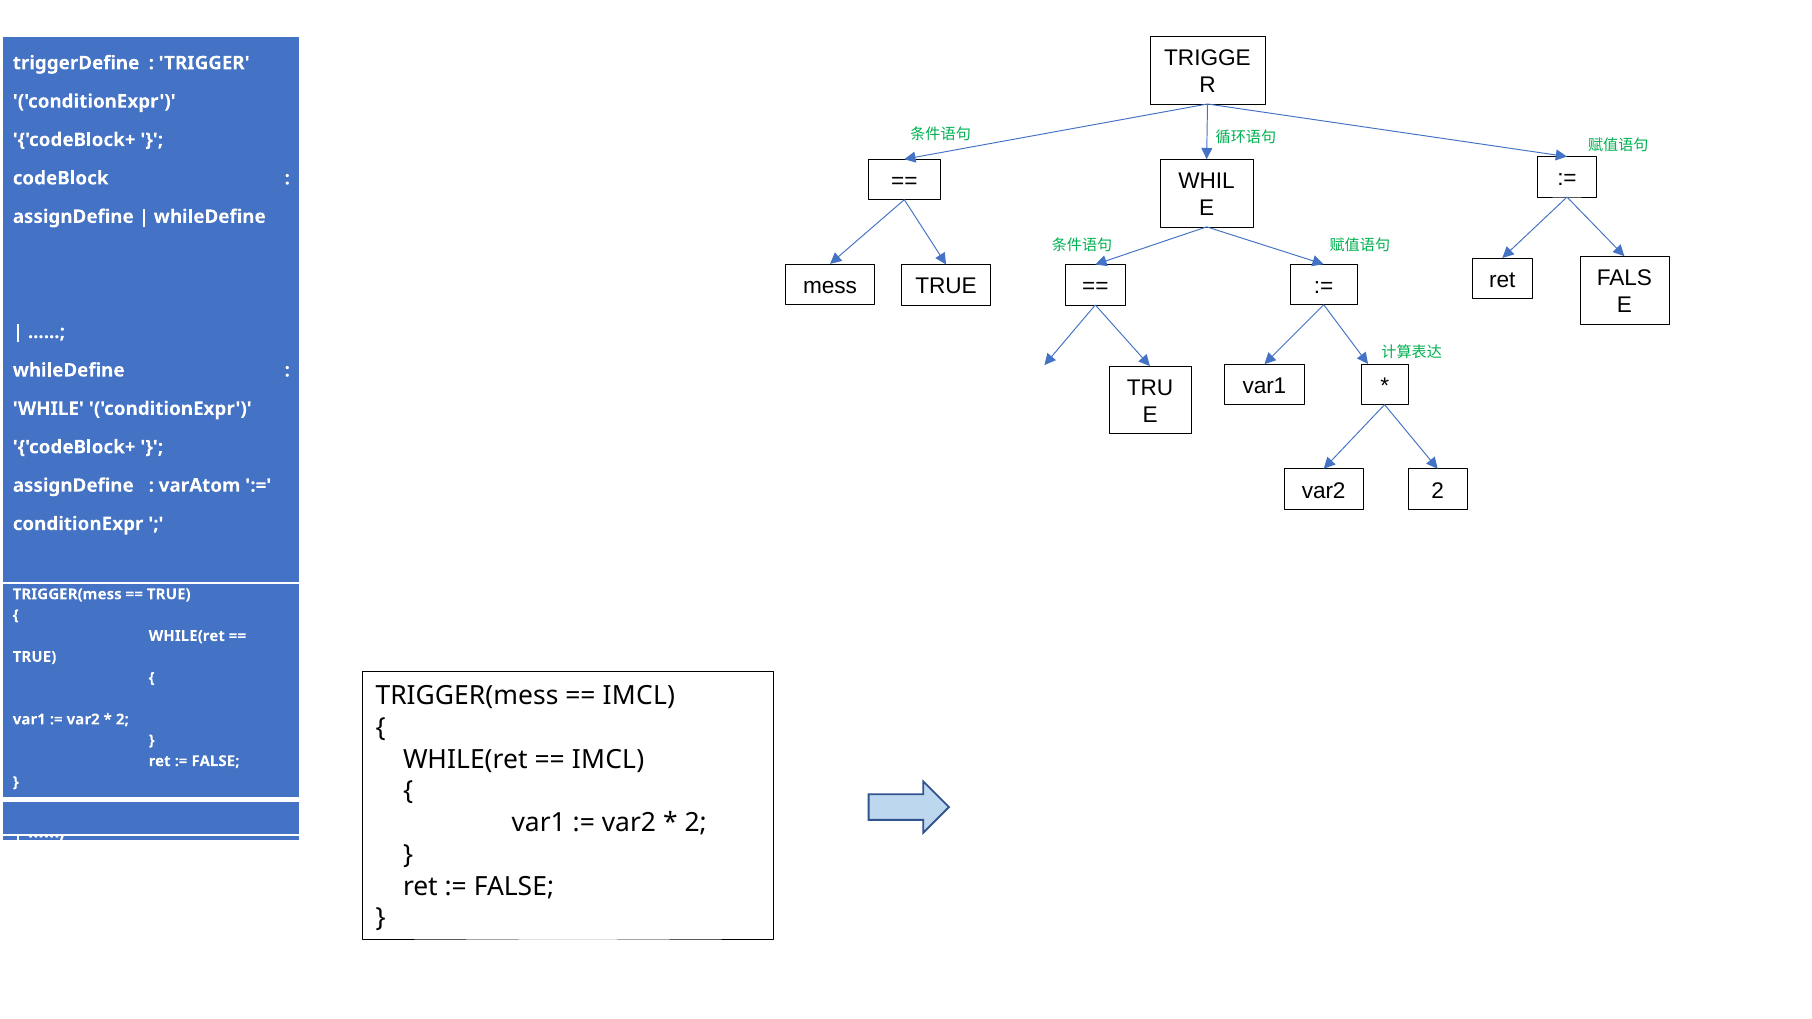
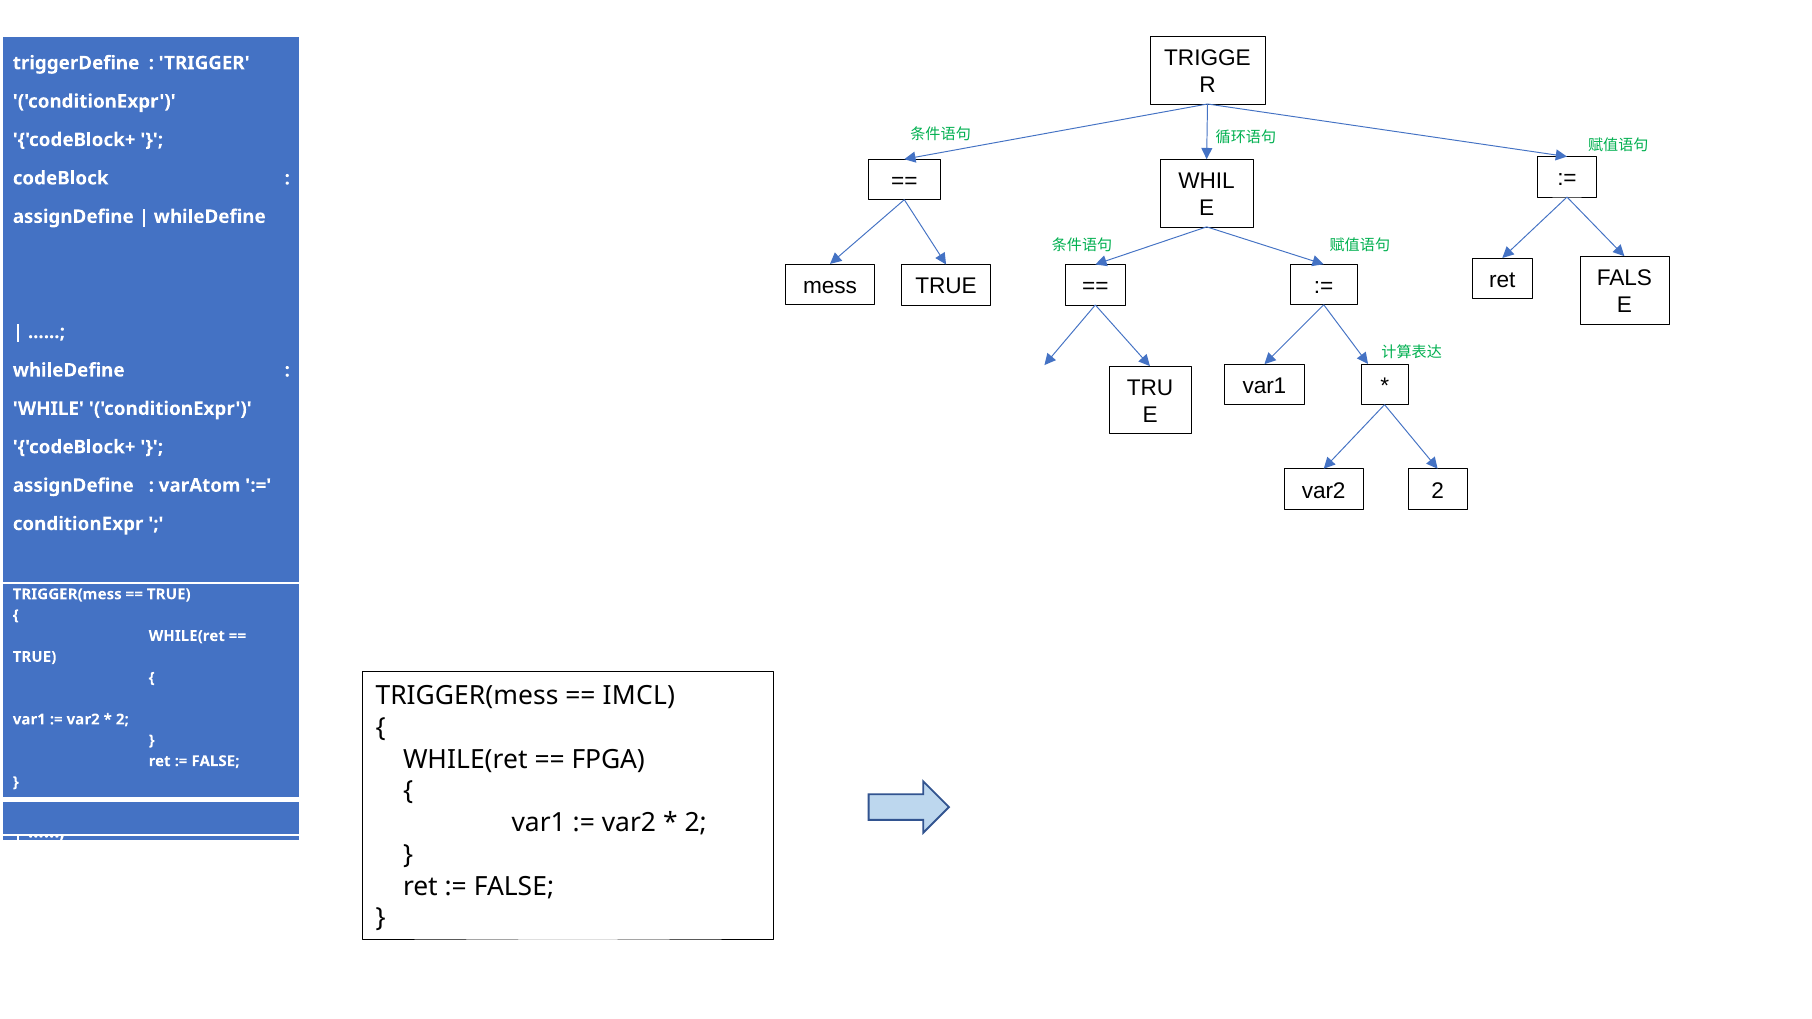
IMCL: IMCL -> FPGA (608, 760)
